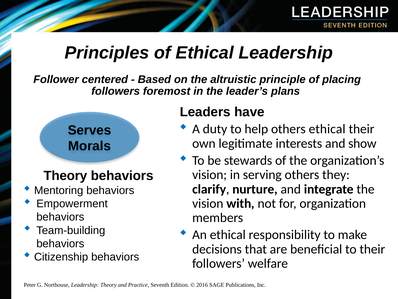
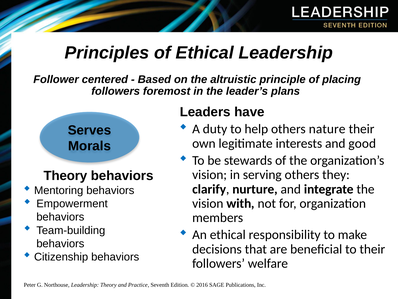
others ethical: ethical -> nature (327, 129)
show: show -> good (362, 143)
